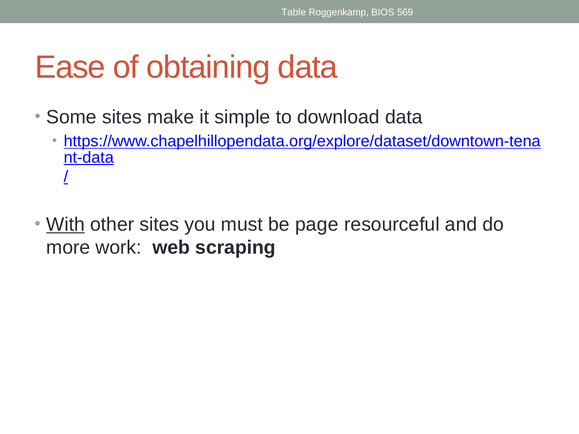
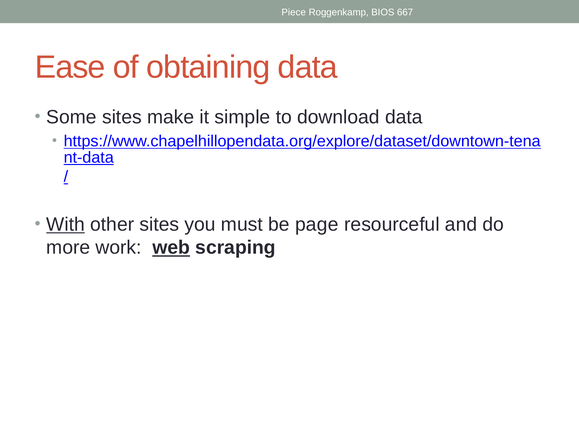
Table: Table -> Piece (294, 12)
569: 569 -> 667 (405, 12)
web underline: none -> present (171, 248)
